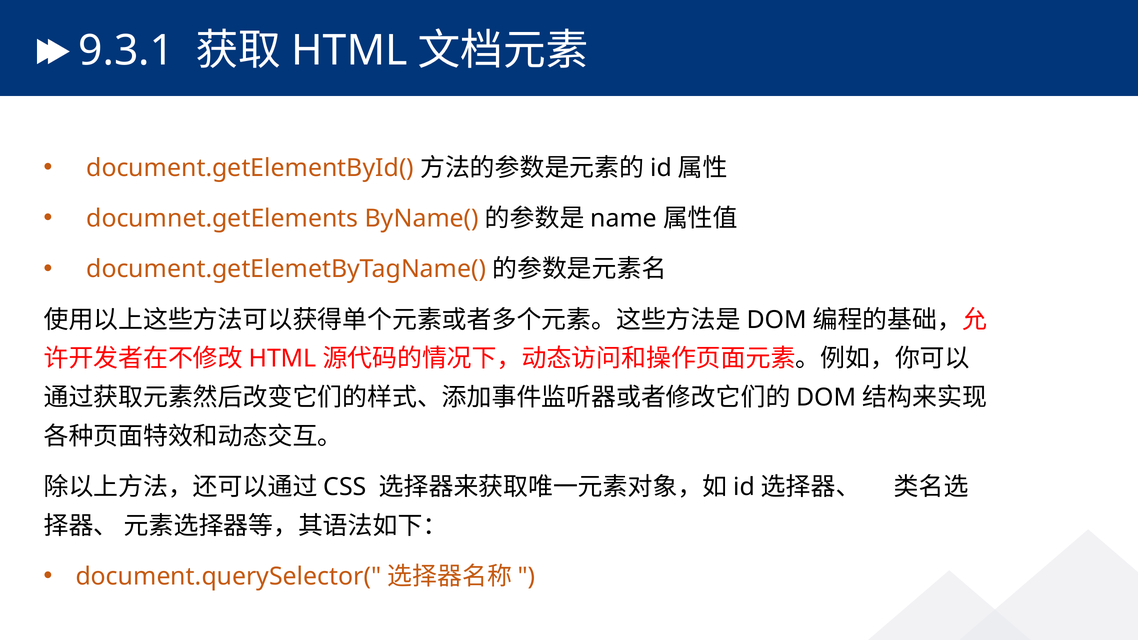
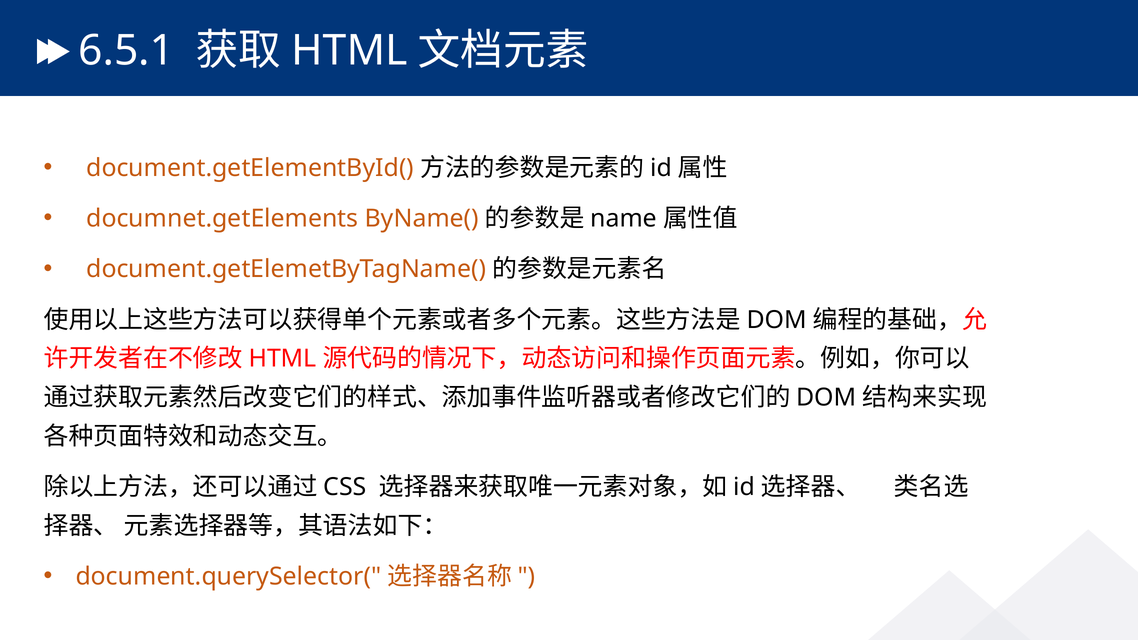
9.3.1: 9.3.1 -> 6.5.1 (126, 51)
